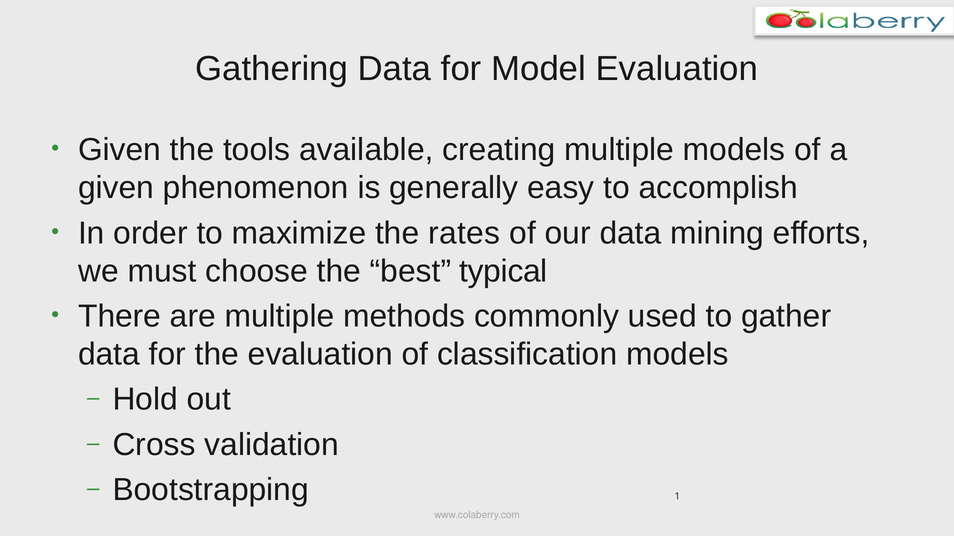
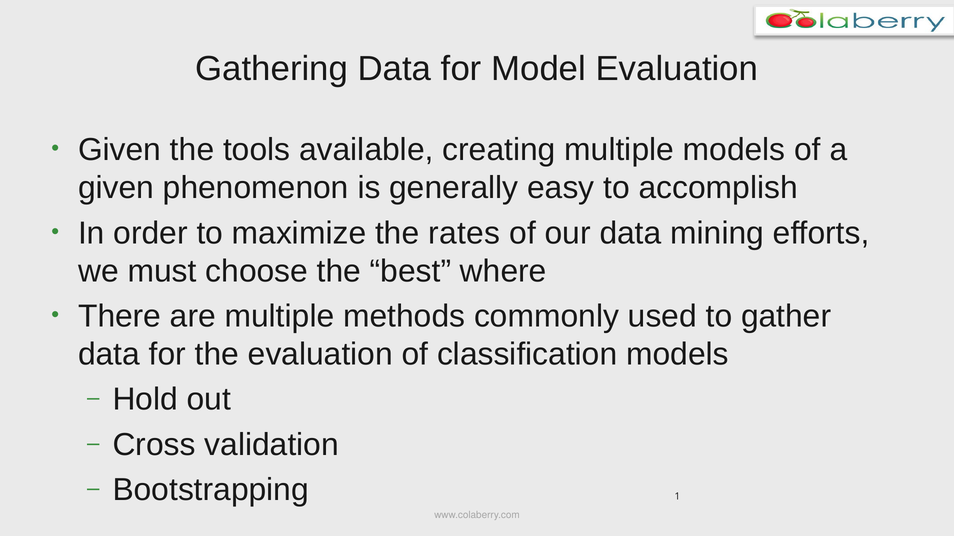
typical: typical -> where (503, 272)
